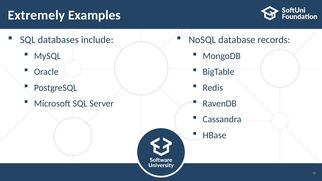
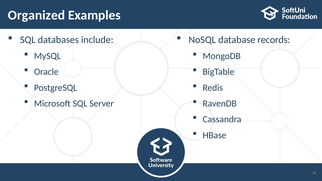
Extremely: Extremely -> Organized (36, 15)
